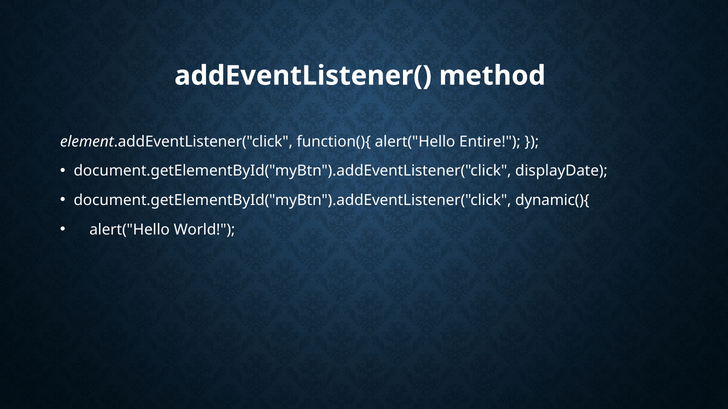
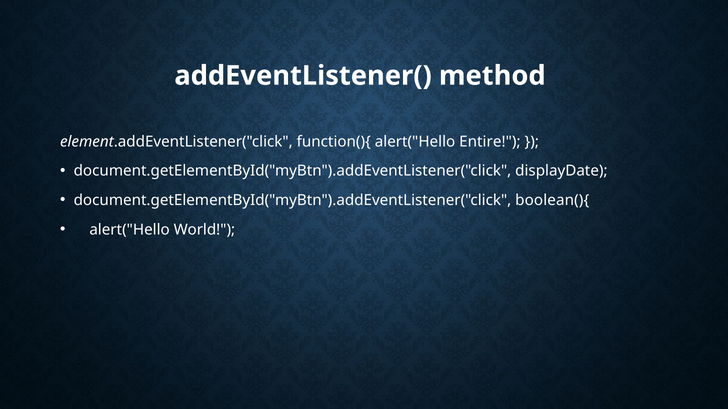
dynamic(){: dynamic(){ -> boolean(){ (552, 201)
